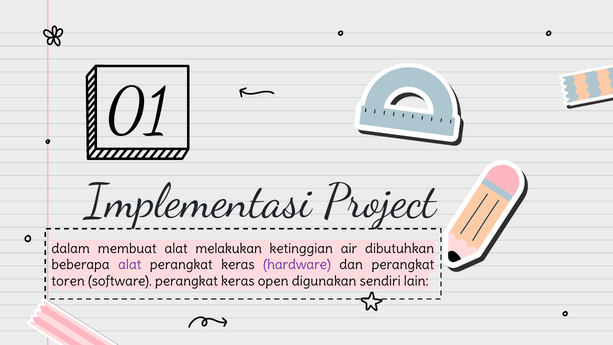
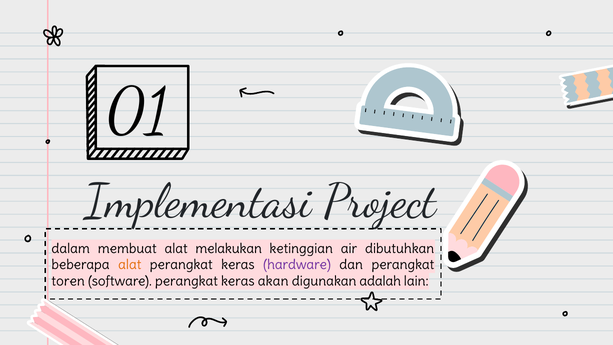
alat colour: purple -> orange (130, 265)
open: open -> akan (273, 281)
sendiri: sendiri -> adalah (380, 281)
